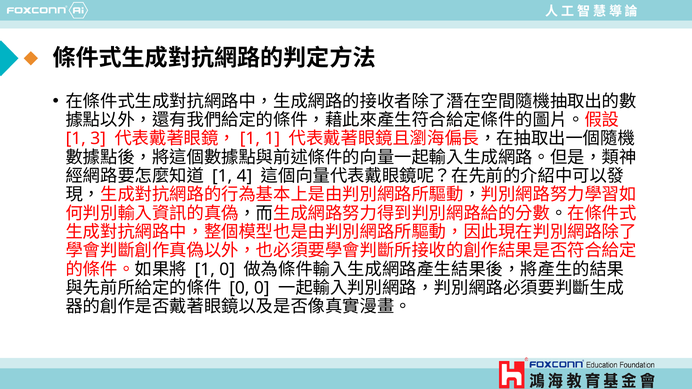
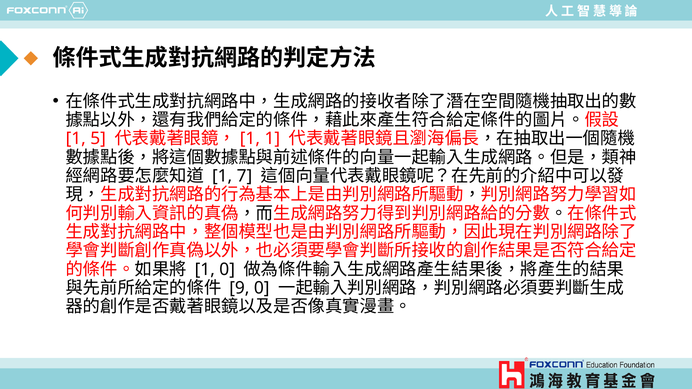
3: 3 -> 5 (98, 139)
4: 4 -> 7 (244, 176)
0: 0 -> 9 (239, 288)
